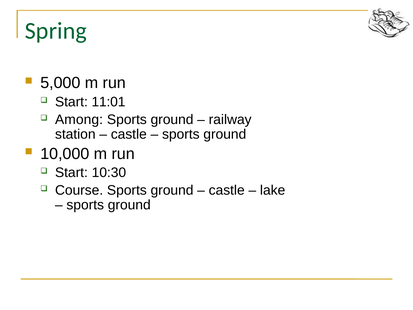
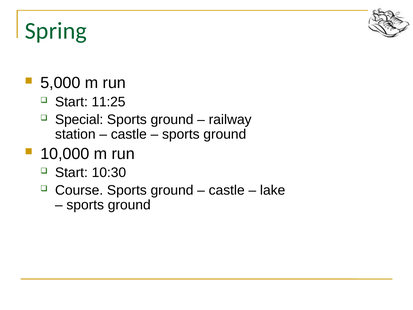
11:01: 11:01 -> 11:25 (108, 102)
Among: Among -> Special (79, 119)
